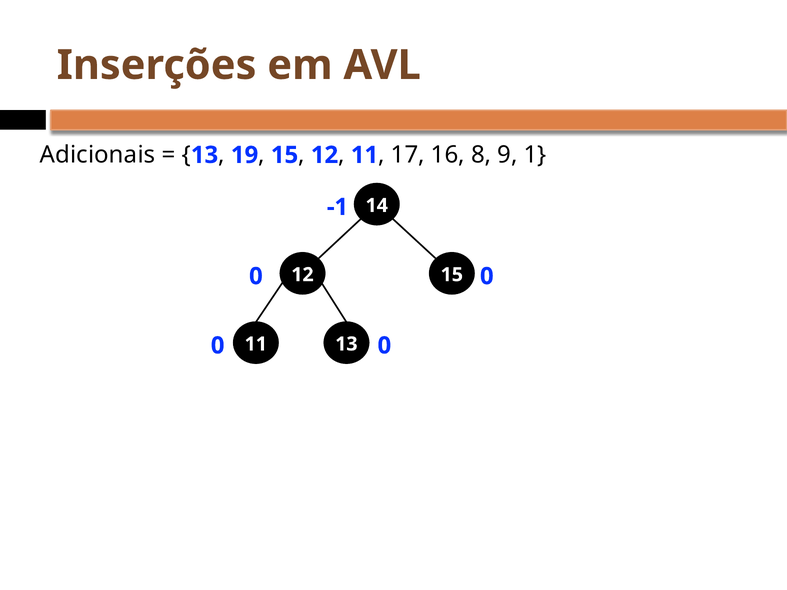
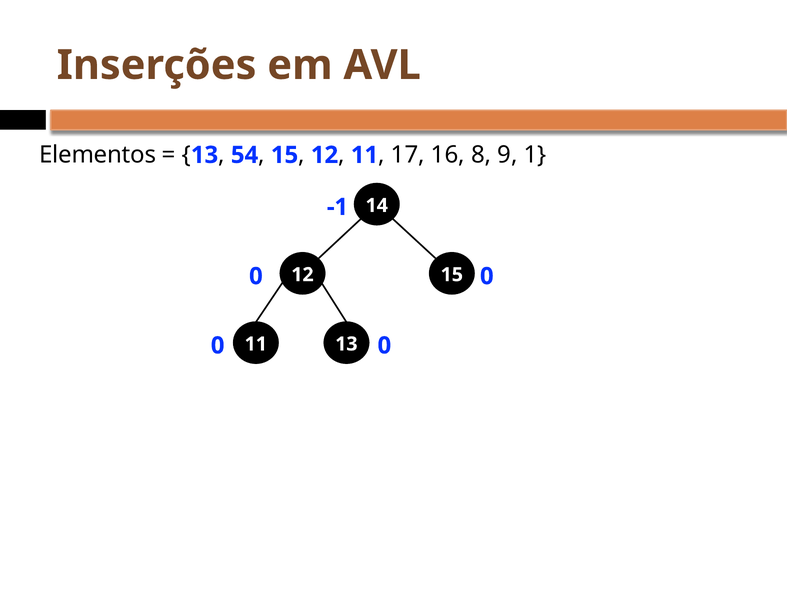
Adicionais: Adicionais -> Elementos (98, 155)
19: 19 -> 54 (245, 155)
